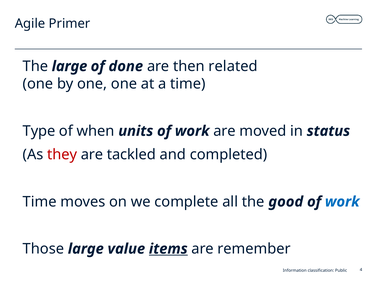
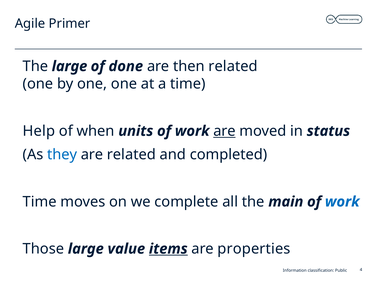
Type: Type -> Help (39, 131)
are underline: none -> present (225, 131)
they colour: red -> blue (62, 154)
are tackled: tackled -> related (131, 154)
good: good -> main (286, 202)
remember: remember -> properties (254, 249)
